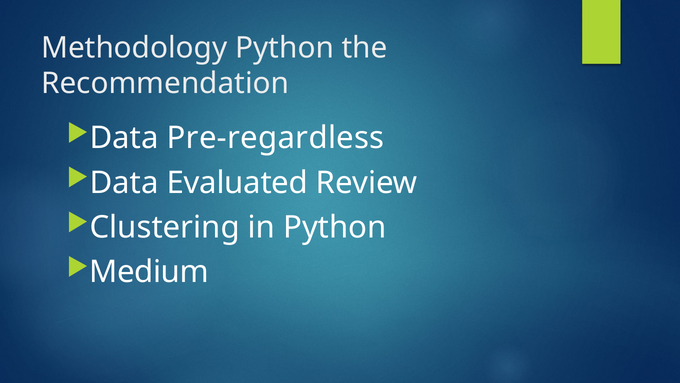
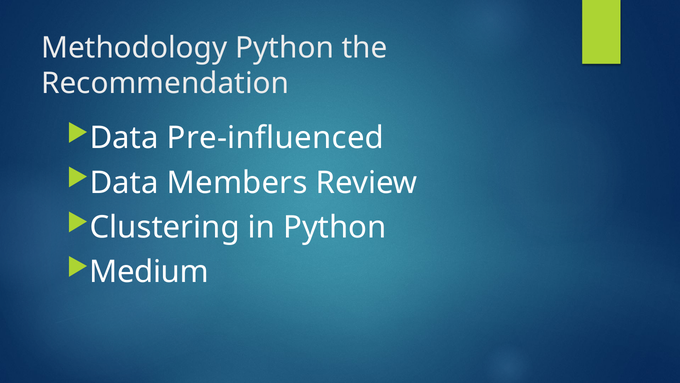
Pre-regardless: Pre-regardless -> Pre-influenced (276, 138)
Evaluated: Evaluated -> Members (237, 183)
